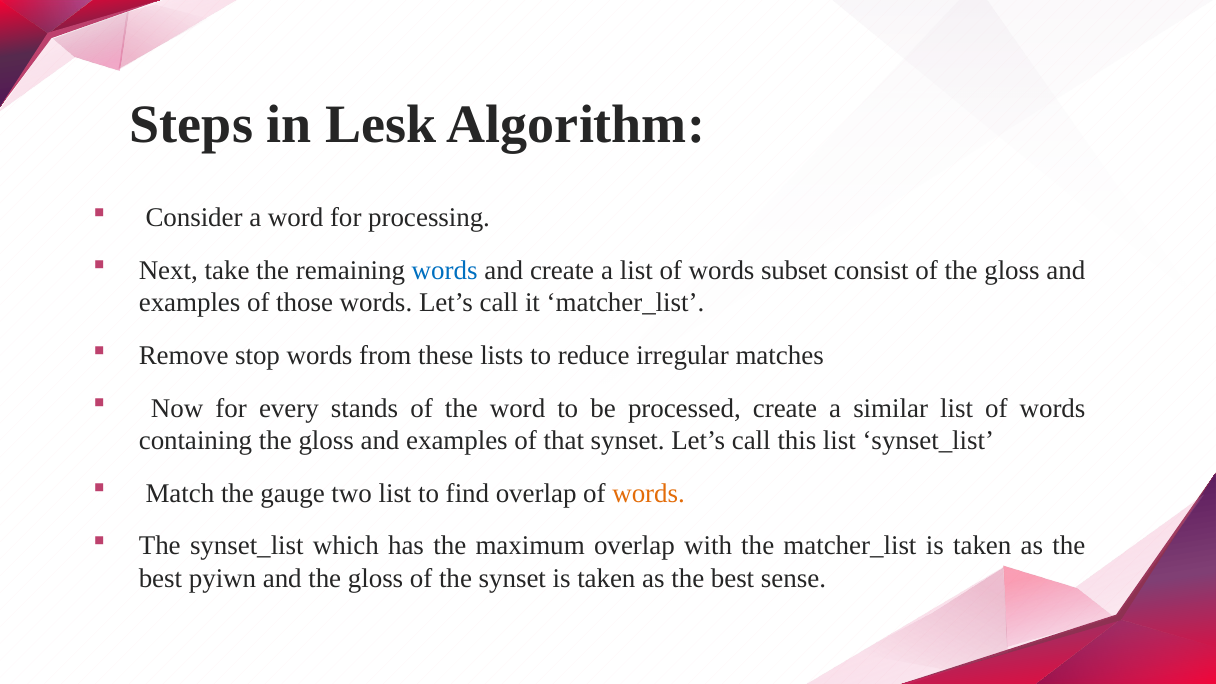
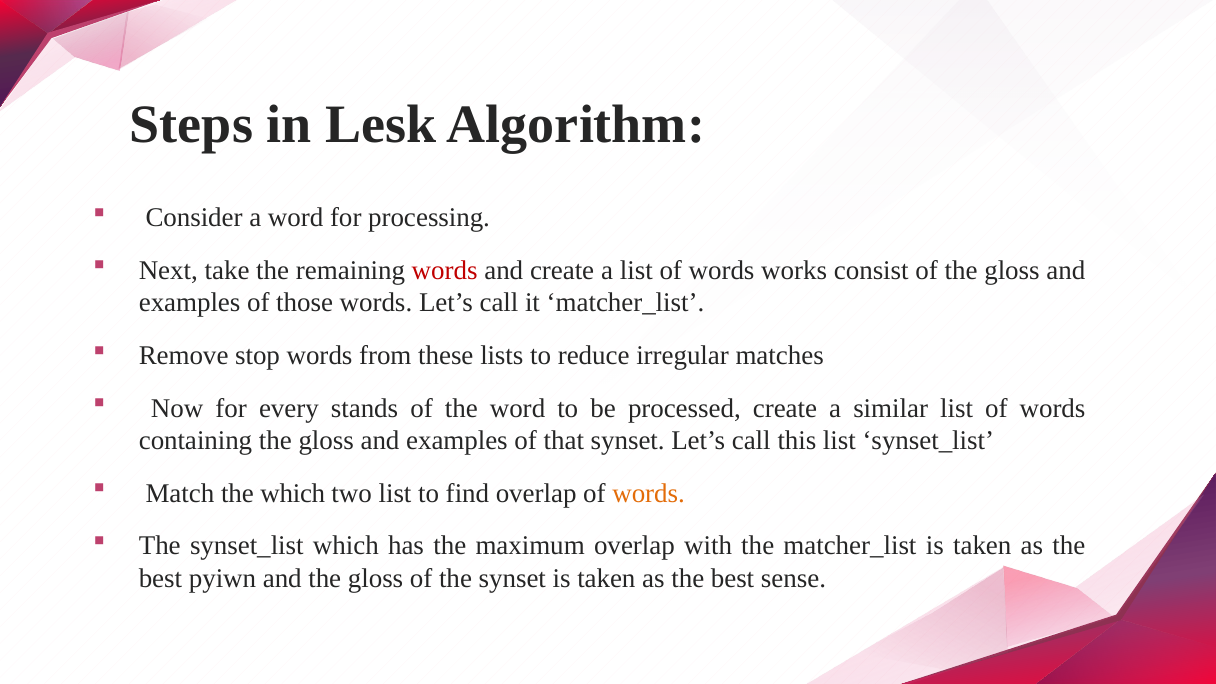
words colour: blue -> red (445, 271)
subset: subset -> works (794, 271)
the gauge: gauge -> which (293, 493)
